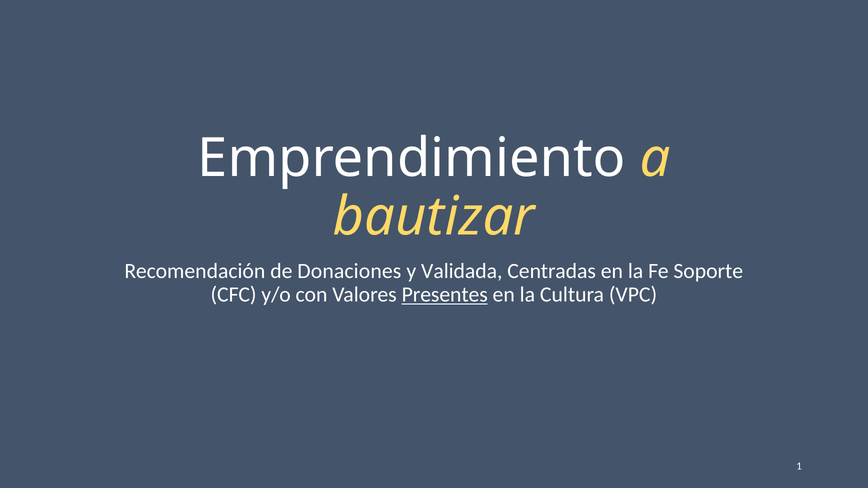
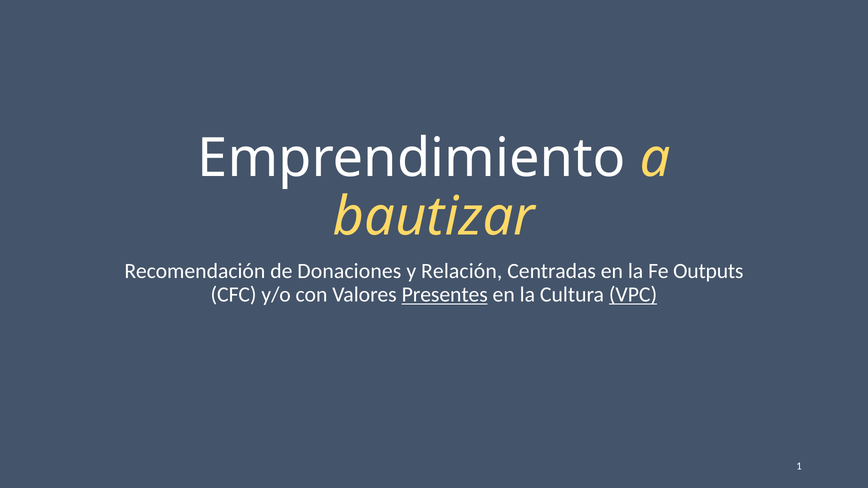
Validada: Validada -> Relación (462, 271)
Soporte: Soporte -> Outputs (708, 271)
VPC underline: none -> present (633, 295)
